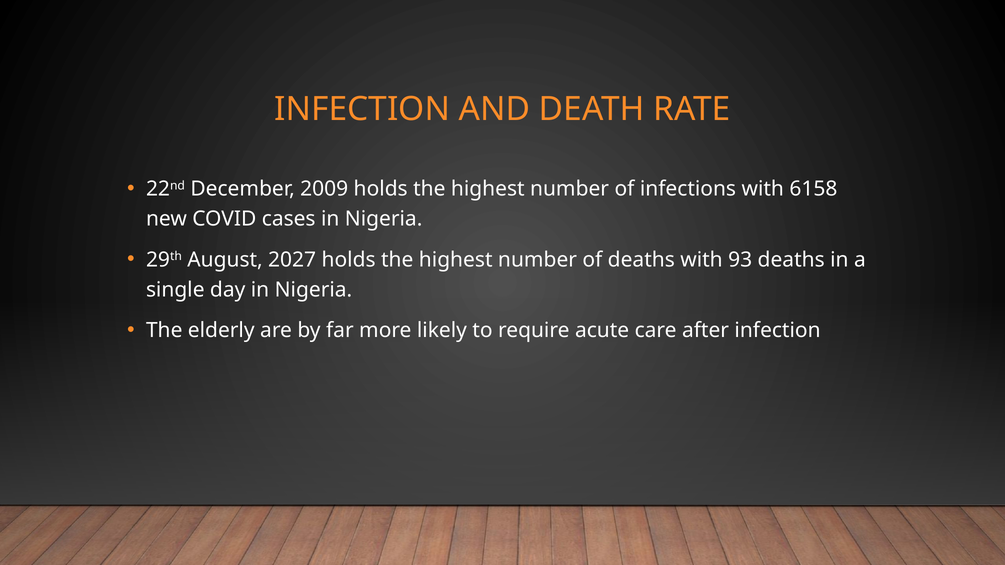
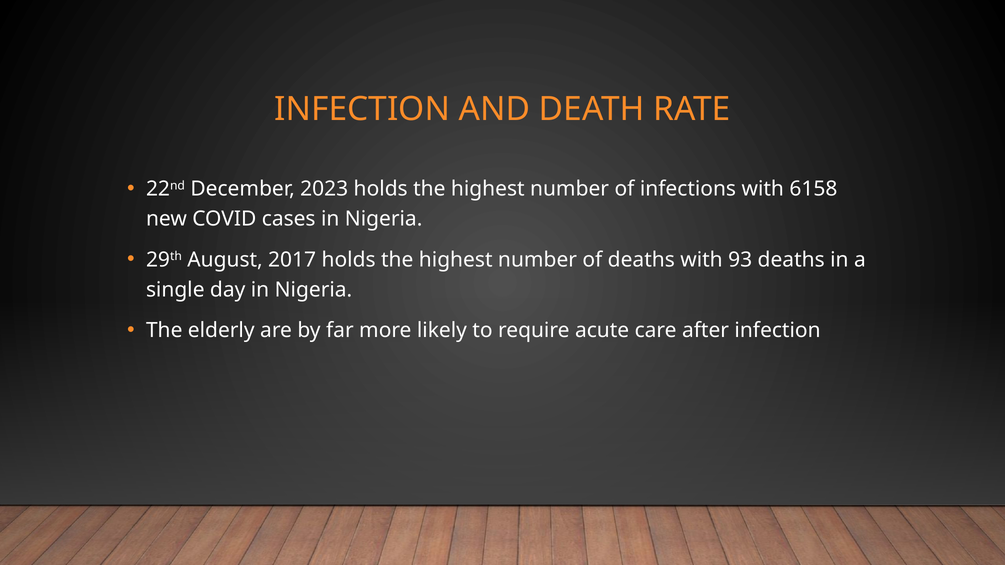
2009: 2009 -> 2023 (324, 189)
2027: 2027 -> 2017 (292, 260)
